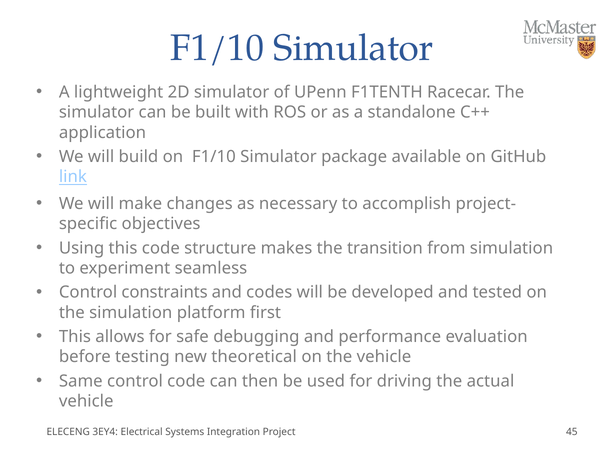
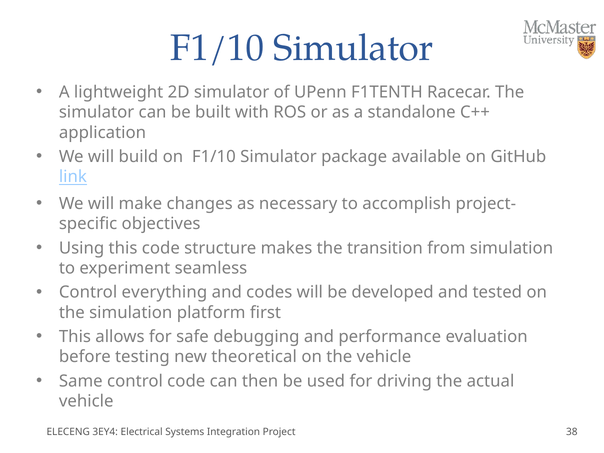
constraints: constraints -> everything (164, 292)
45: 45 -> 38 (572, 432)
